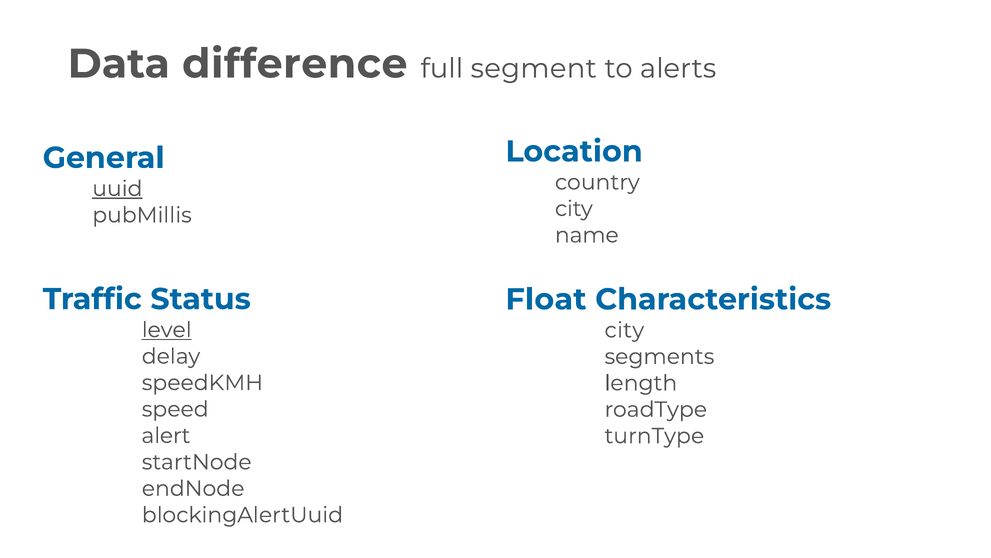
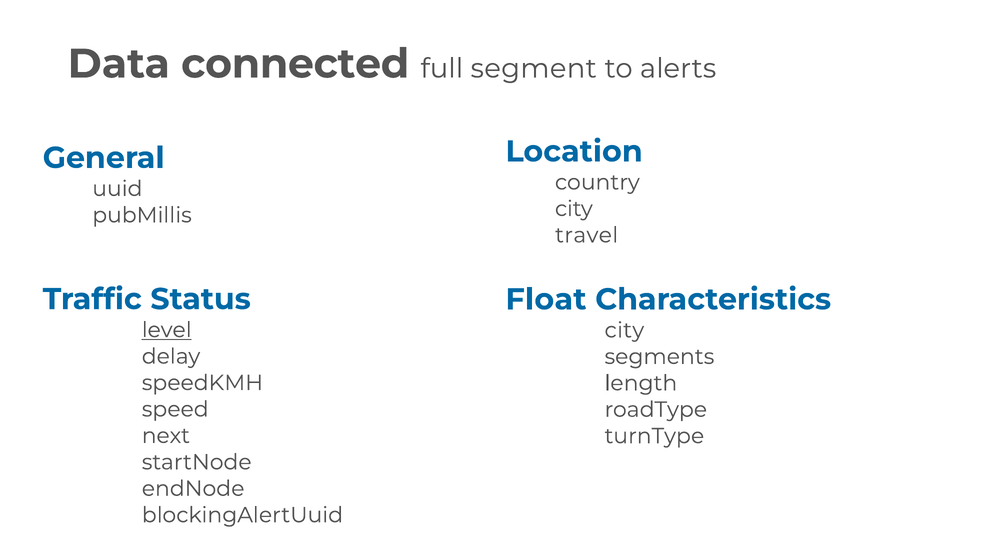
difference: difference -> connected (295, 64)
uuid underline: present -> none (117, 189)
name: name -> travel (587, 235)
alert: alert -> next (166, 435)
